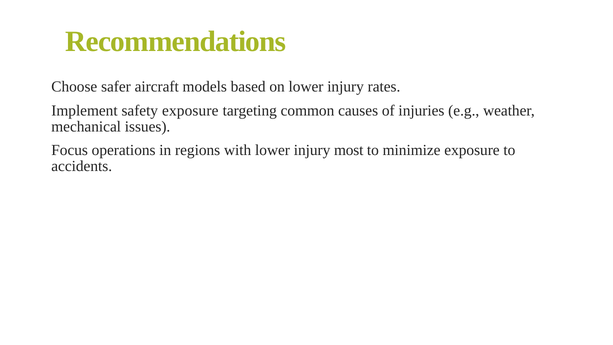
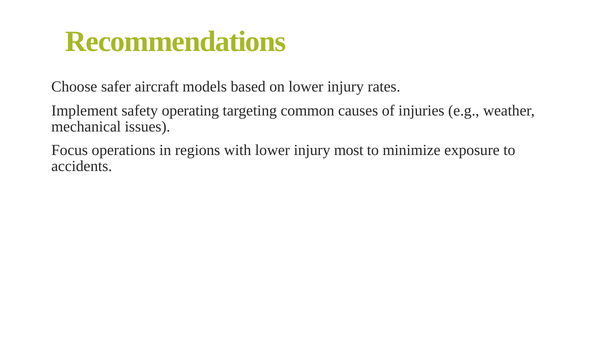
safety exposure: exposure -> operating (190, 111)
